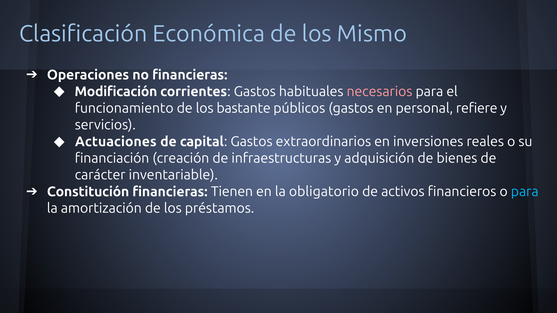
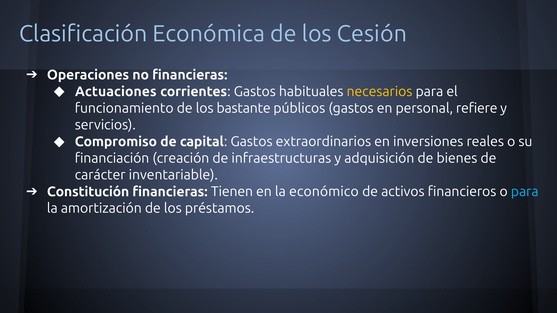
Mismo: Mismo -> Cesión (372, 34)
Modificación: Modificación -> Actuaciones (116, 92)
necesarios colour: pink -> yellow (380, 92)
Actuaciones: Actuaciones -> Compromiso (116, 142)
obligatorio: obligatorio -> económico (324, 192)
